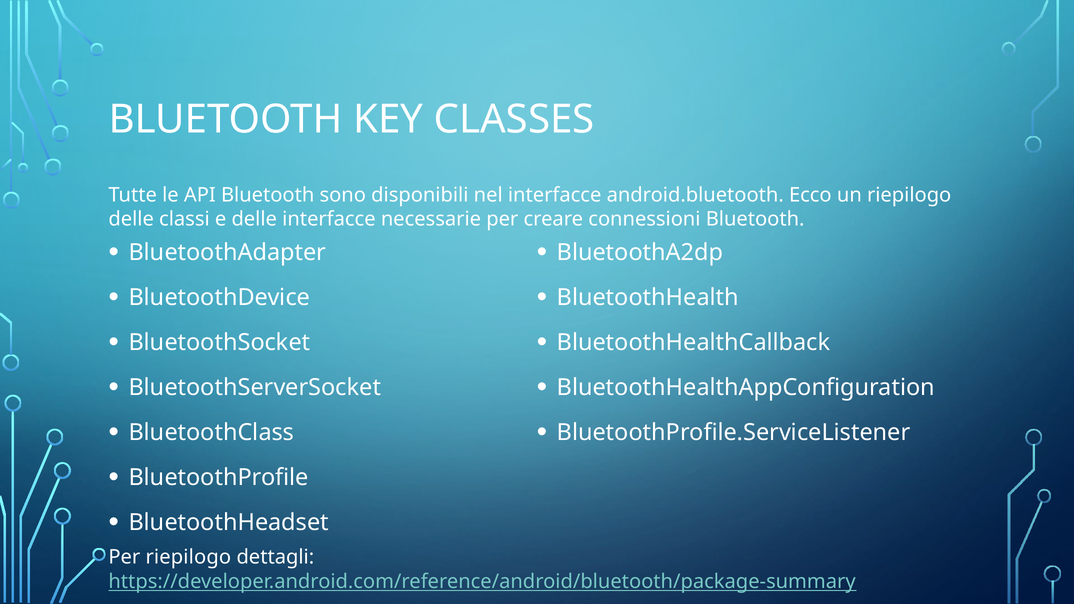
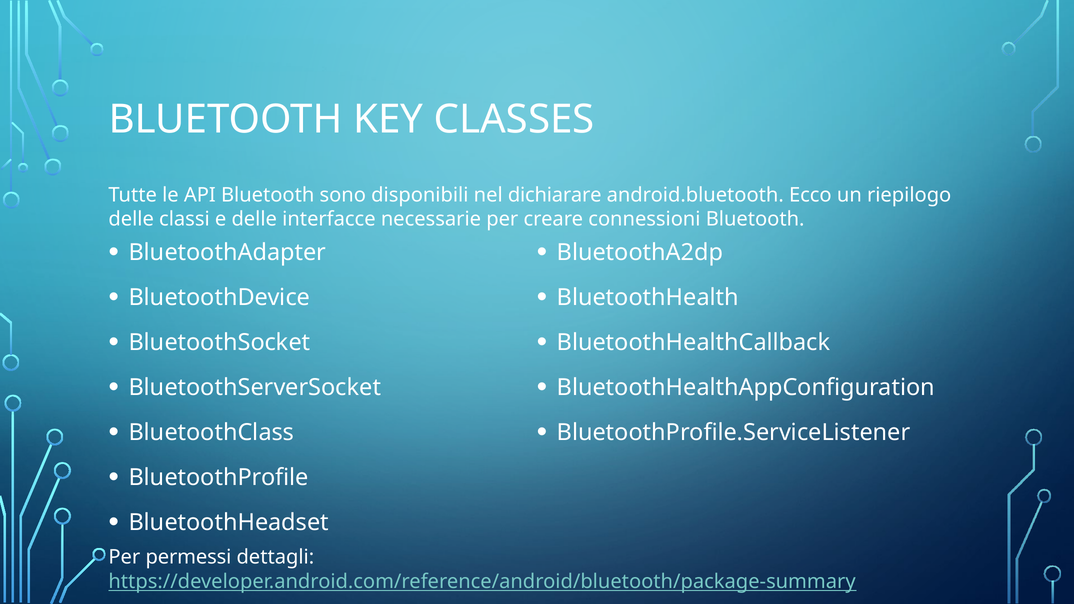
nel interfacce: interfacce -> dichiarare (555, 195)
Per riepilogo: riepilogo -> permessi (188, 557)
